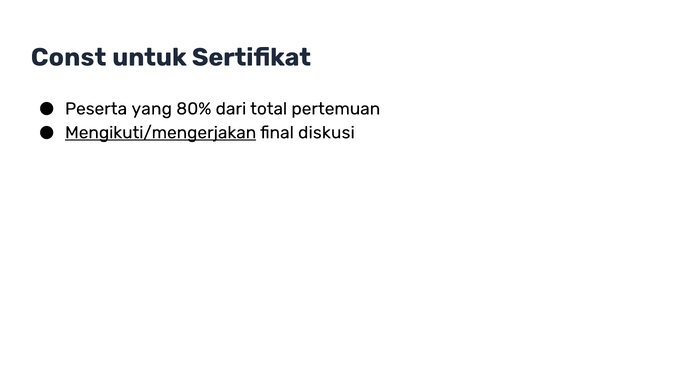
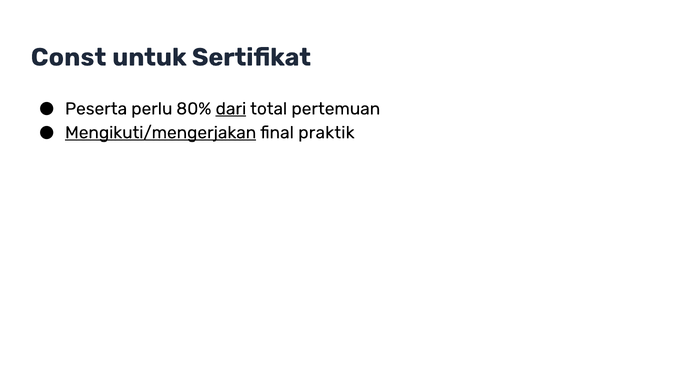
yang: yang -> perlu (152, 109)
dari underline: none -> present (231, 109)
diskusi: diskusi -> praktik (326, 133)
